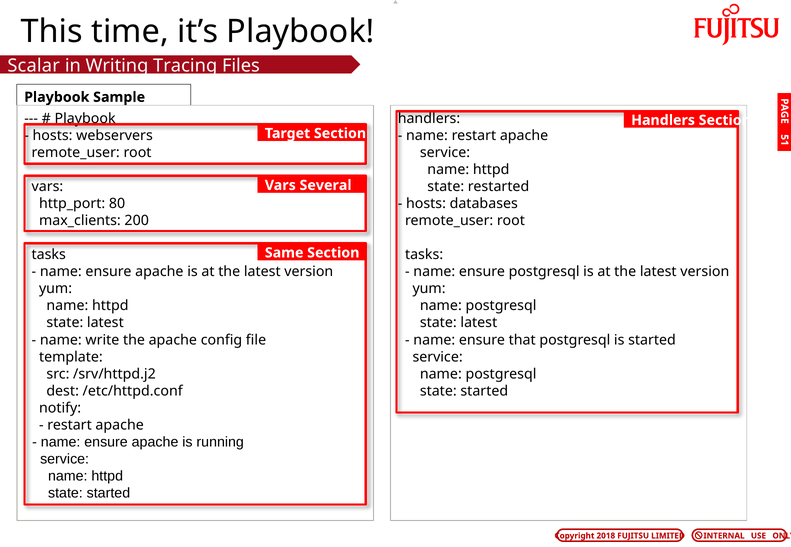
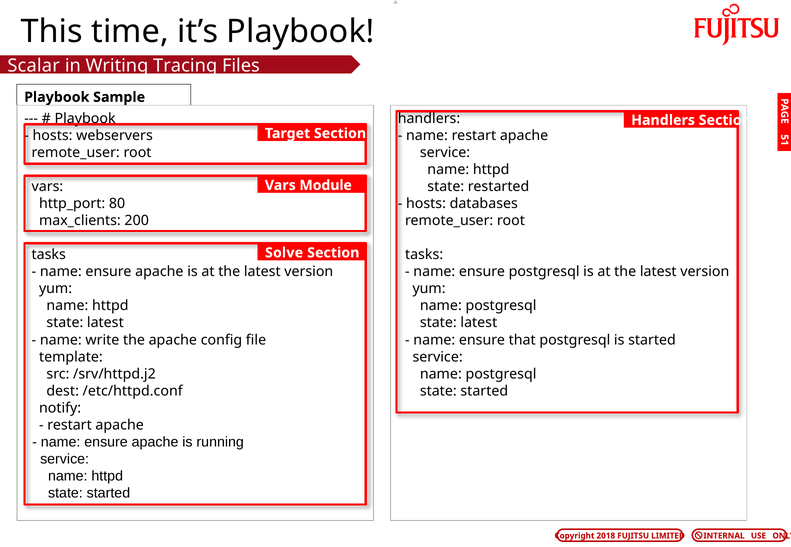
Several: Several -> Module (326, 185)
Same: Same -> Solve (284, 253)
